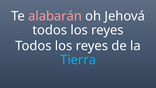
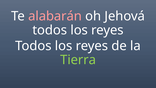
Tierra colour: light blue -> light green (78, 60)
